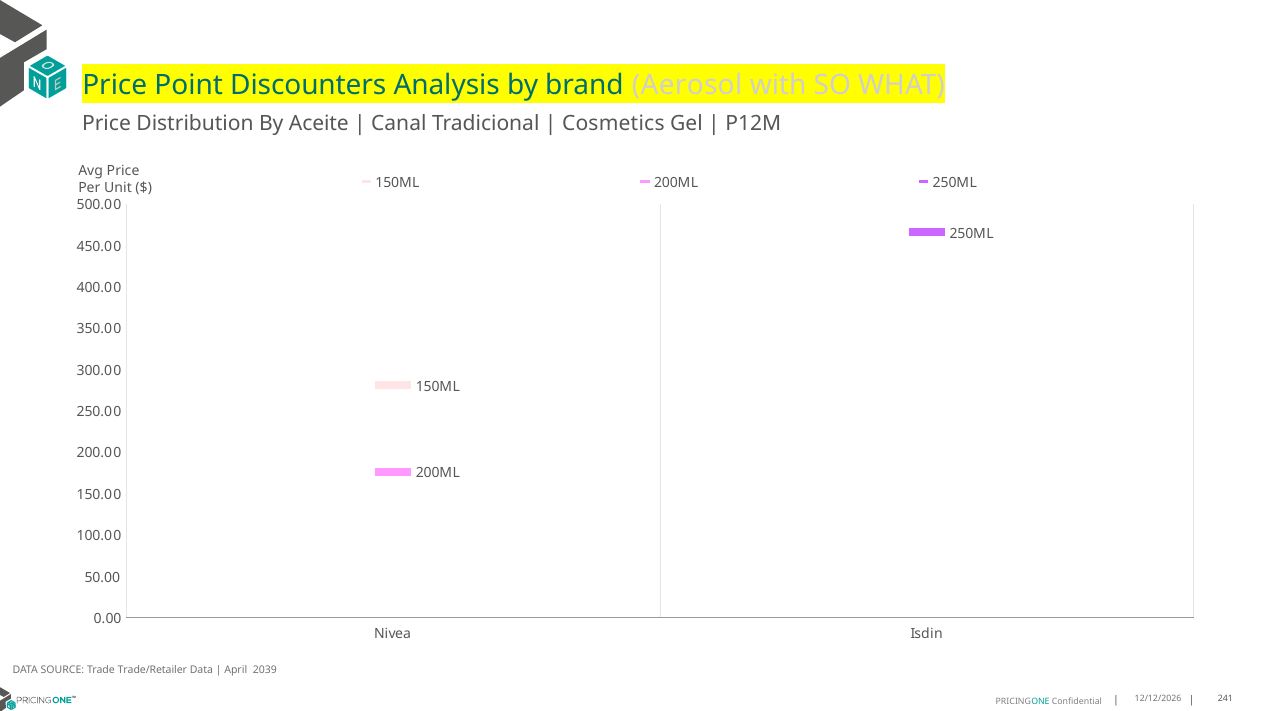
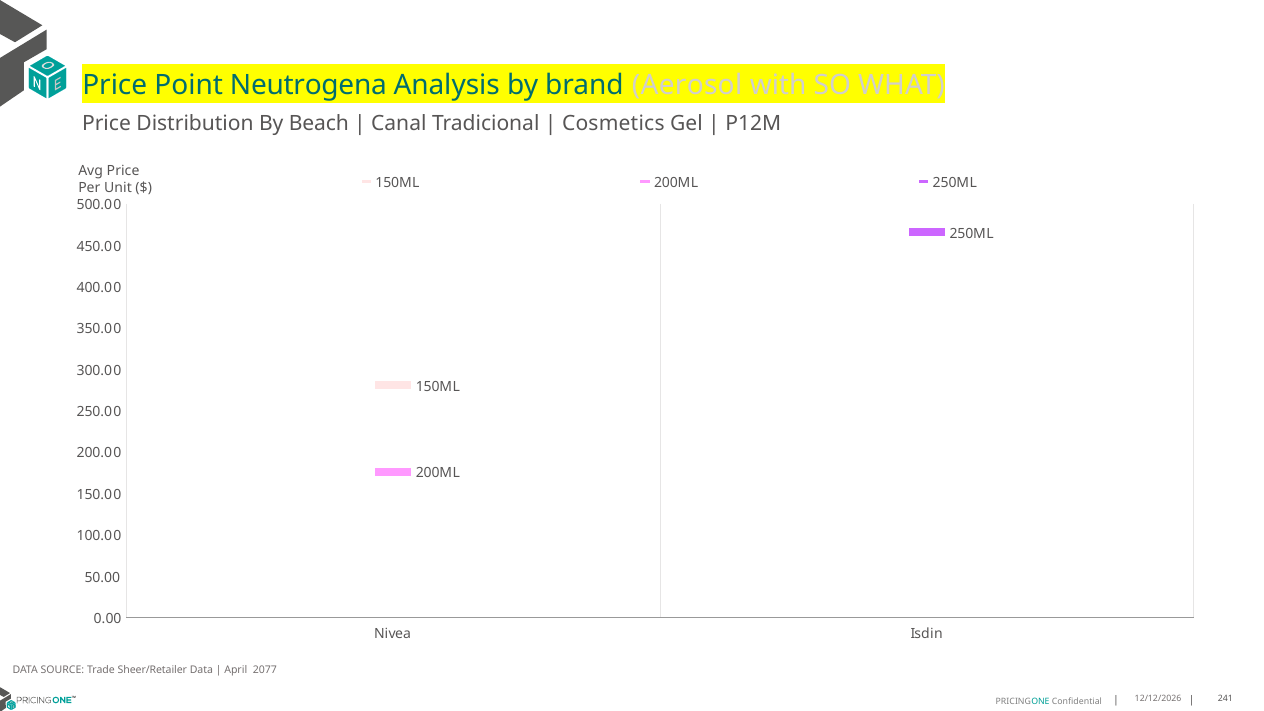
Discounters: Discounters -> Neutrogena (308, 85)
Aceite: Aceite -> Beach (319, 123)
Trade/Retailer: Trade/Retailer -> Sheer/Retailer (152, 670)
2039: 2039 -> 2077 (265, 670)
